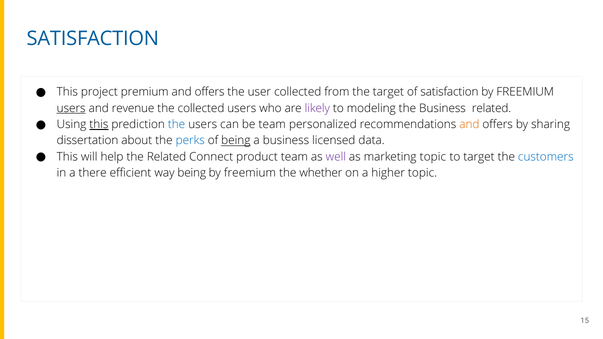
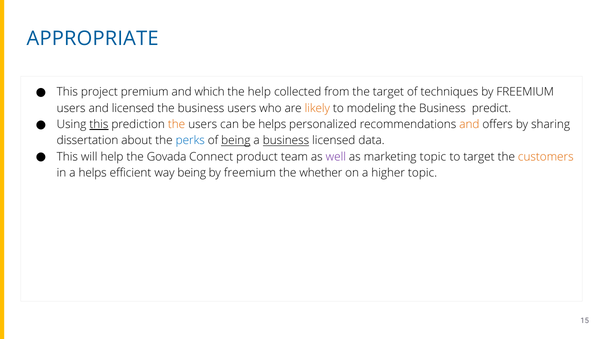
SATISFACTION: SATISFACTION -> APPROPRIATE (93, 39)
offers: offers -> which (210, 92)
the user: user -> help (259, 92)
of satisfaction: satisfaction -> techniques (449, 92)
users underline: present -> none (71, 108)
and revenue: revenue -> licensed (133, 108)
collected: collected -> business (201, 108)
likely colour: purple -> orange (317, 108)
Business related: related -> predict (492, 108)
the colour: blue -> orange (177, 124)
be team: team -> helps (272, 124)
business underline: none -> present (286, 141)
the Related: Related -> Govada (167, 157)
customers colour: blue -> orange (546, 157)
a there: there -> helps (93, 173)
